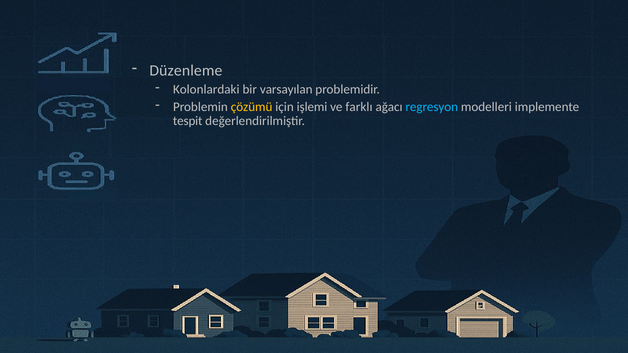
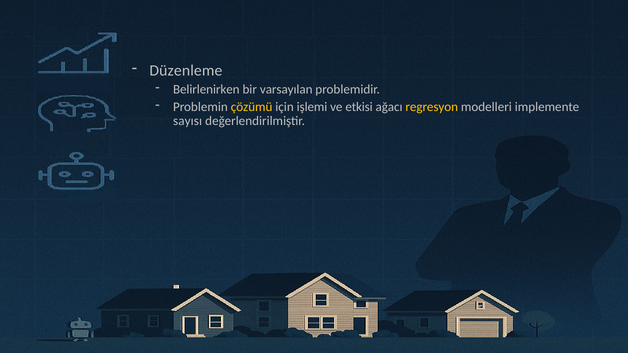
Kolonlardaki: Kolonlardaki -> Belirlenirken (206, 89)
farklı: farklı -> etkisi (359, 107)
regresyon colour: light blue -> yellow (432, 107)
tespit: tespit -> sayısı (188, 121)
